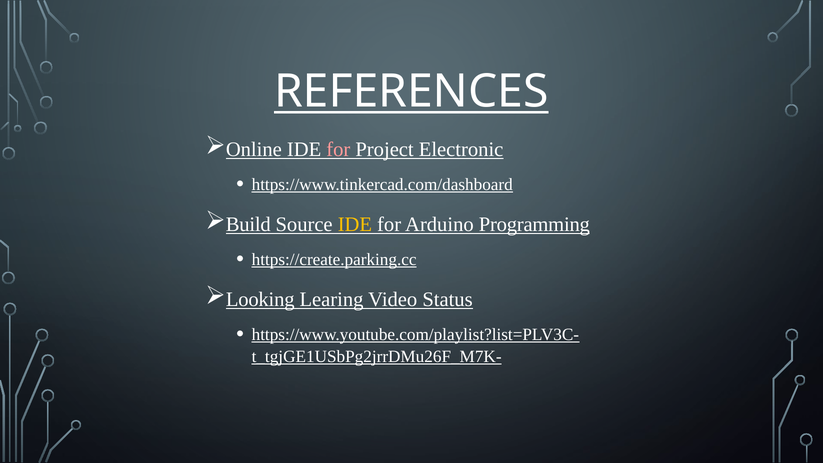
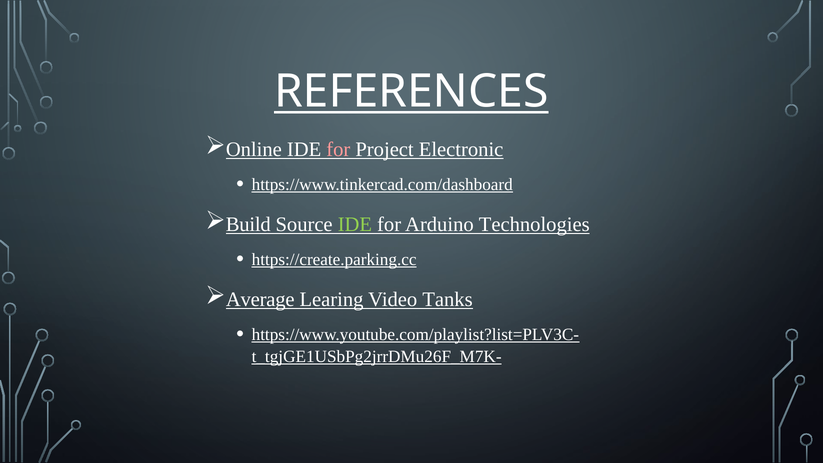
IDE colour: yellow -> light green (355, 224)
Programming: Programming -> Technologies (534, 224)
Looking: Looking -> Average (260, 299)
Status: Status -> Tanks (448, 299)
